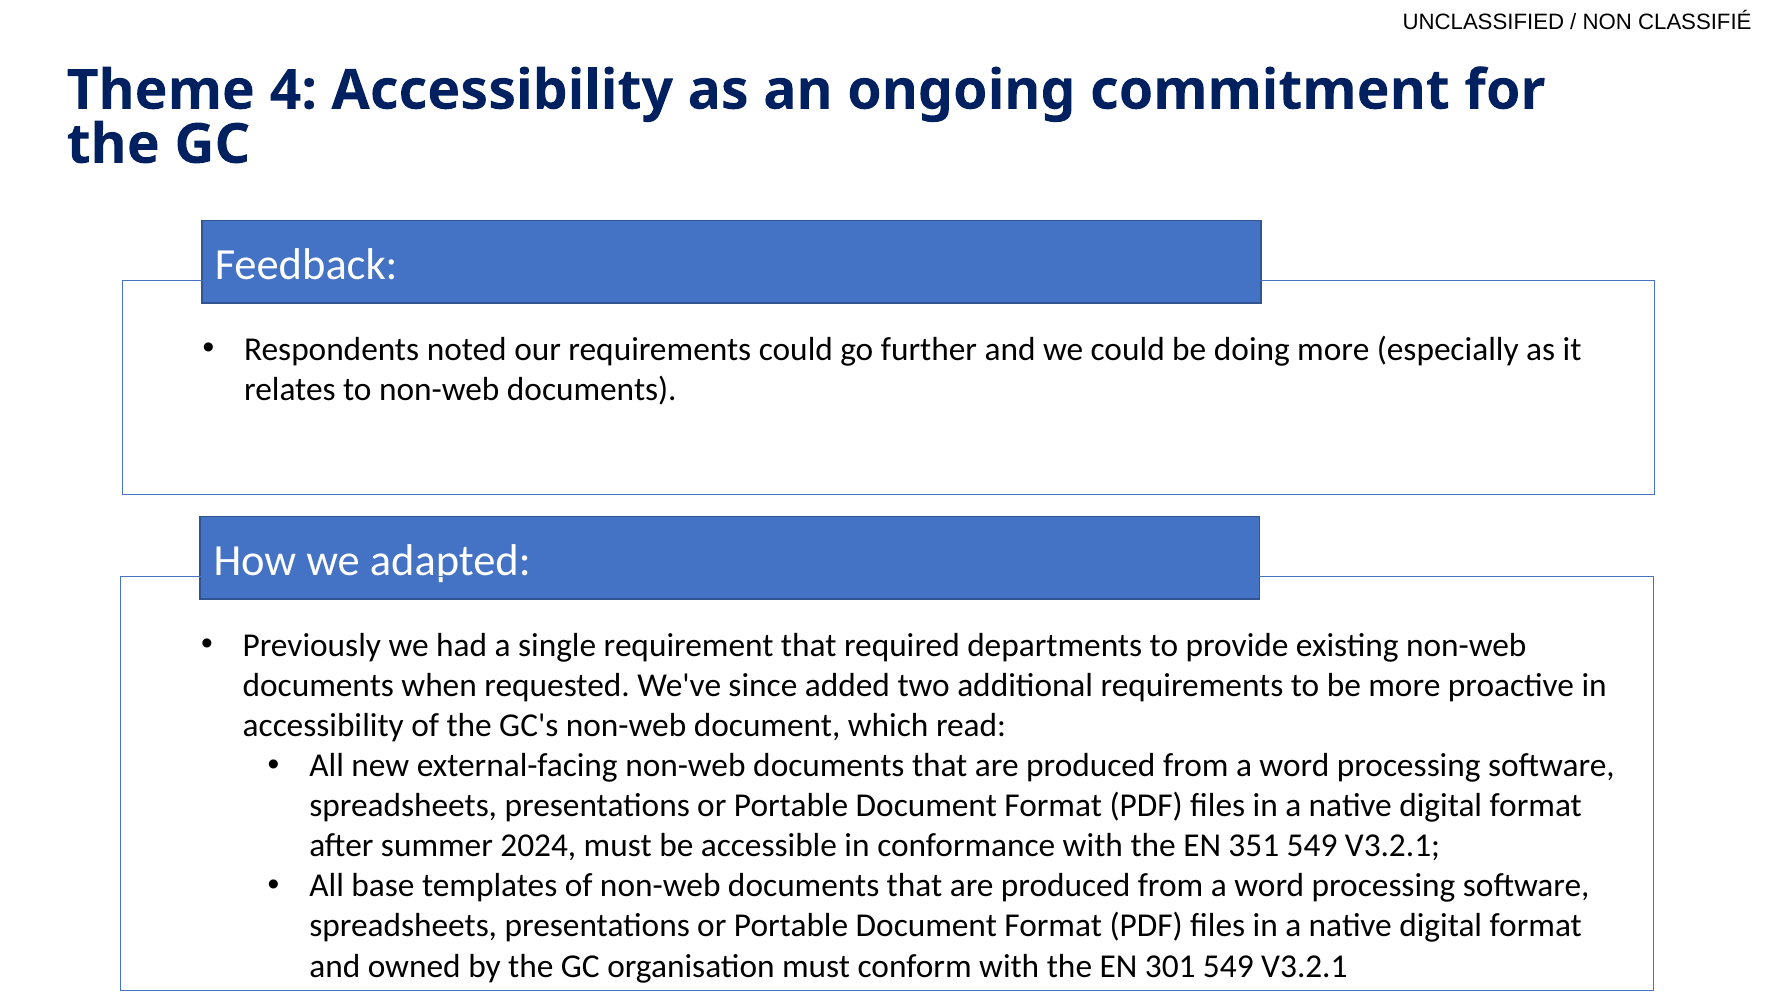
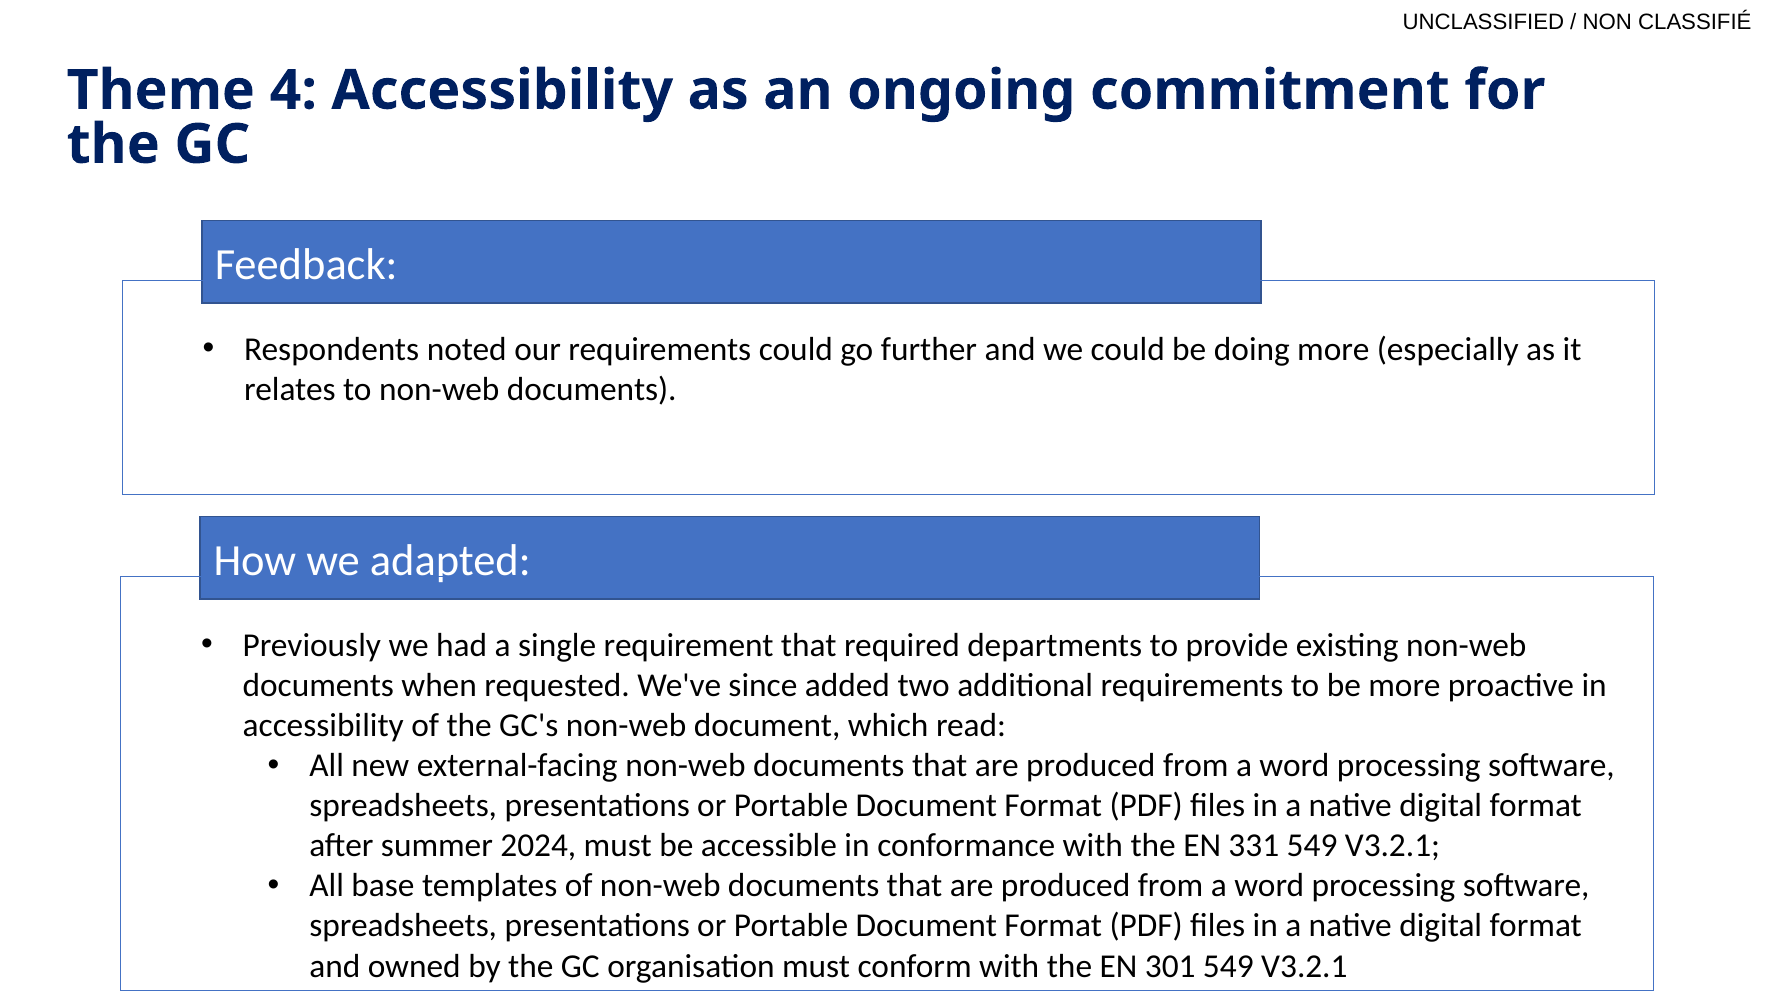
351: 351 -> 331 (1254, 846)
